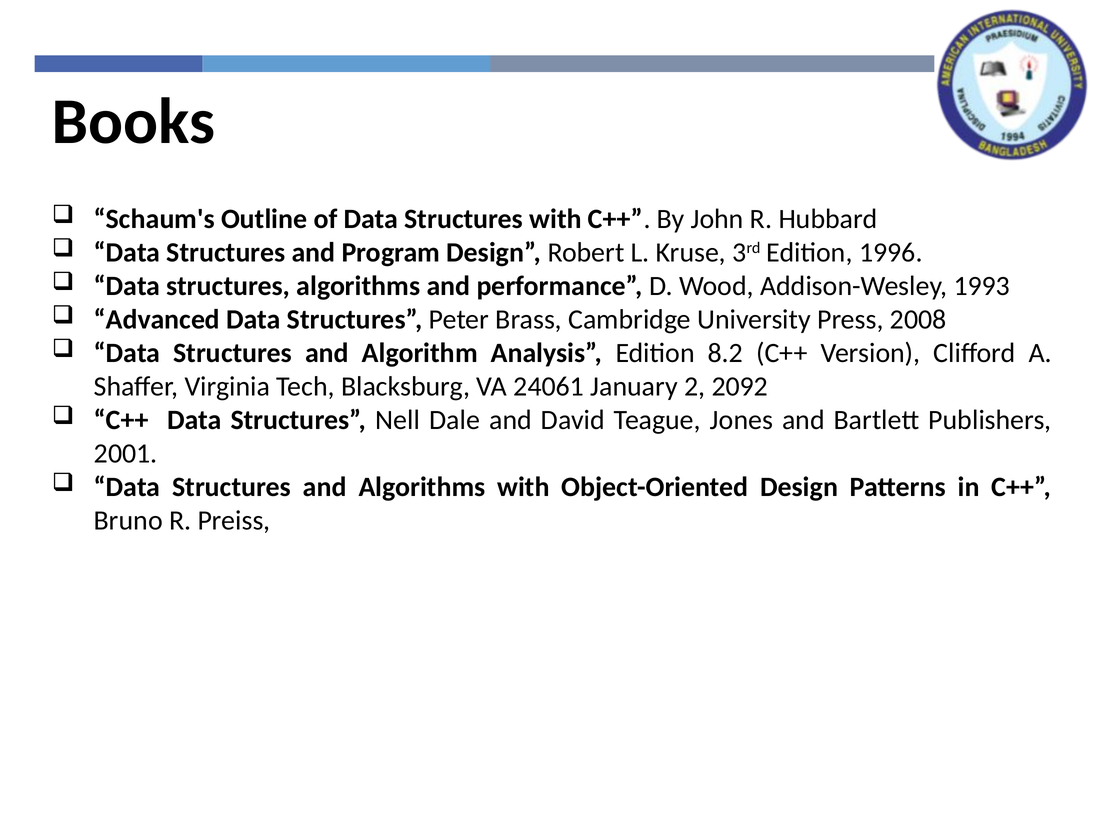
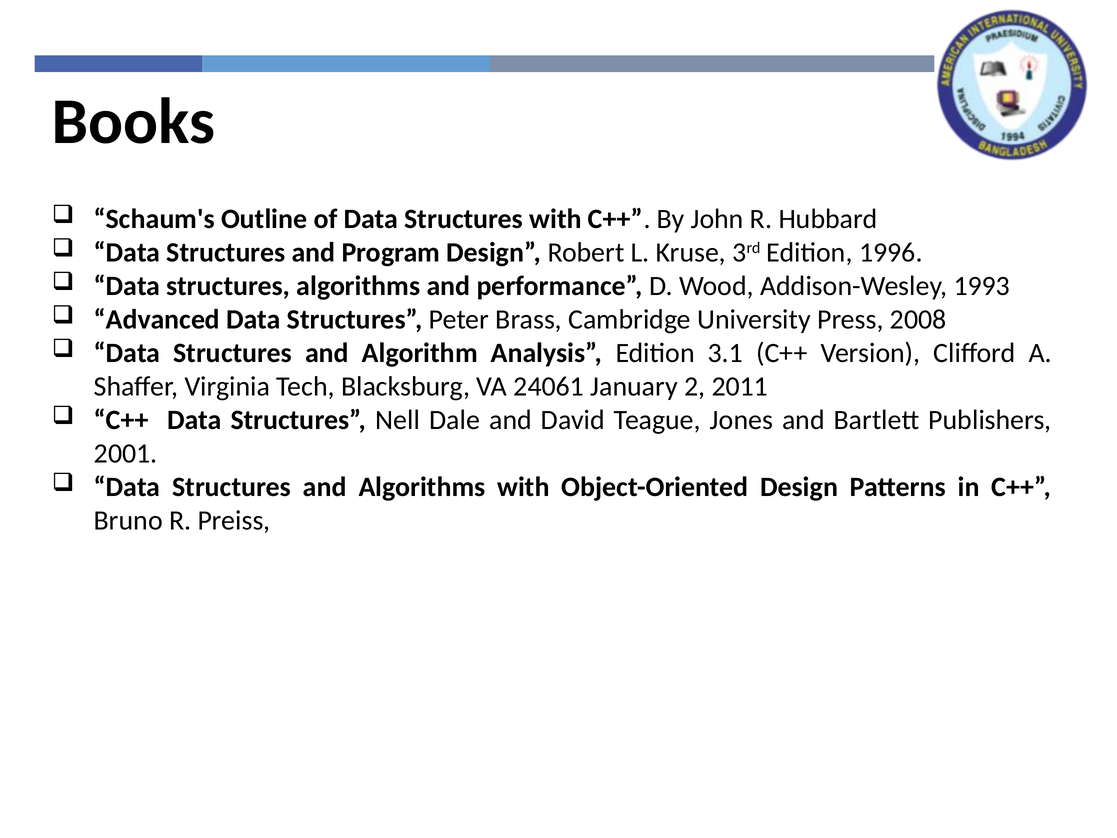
8.2: 8.2 -> 3.1 (725, 353)
2092: 2092 -> 2011 (740, 386)
